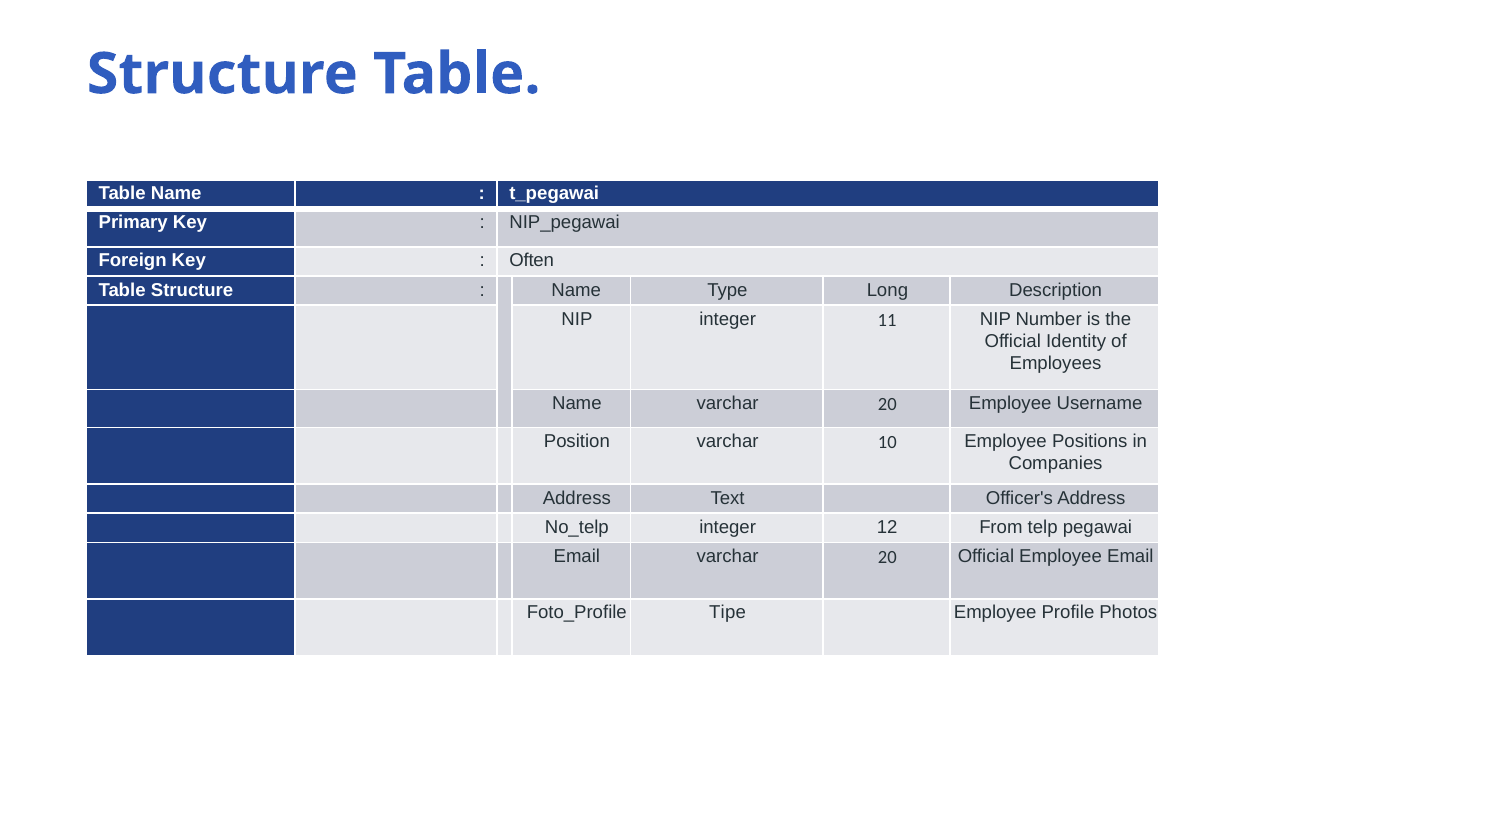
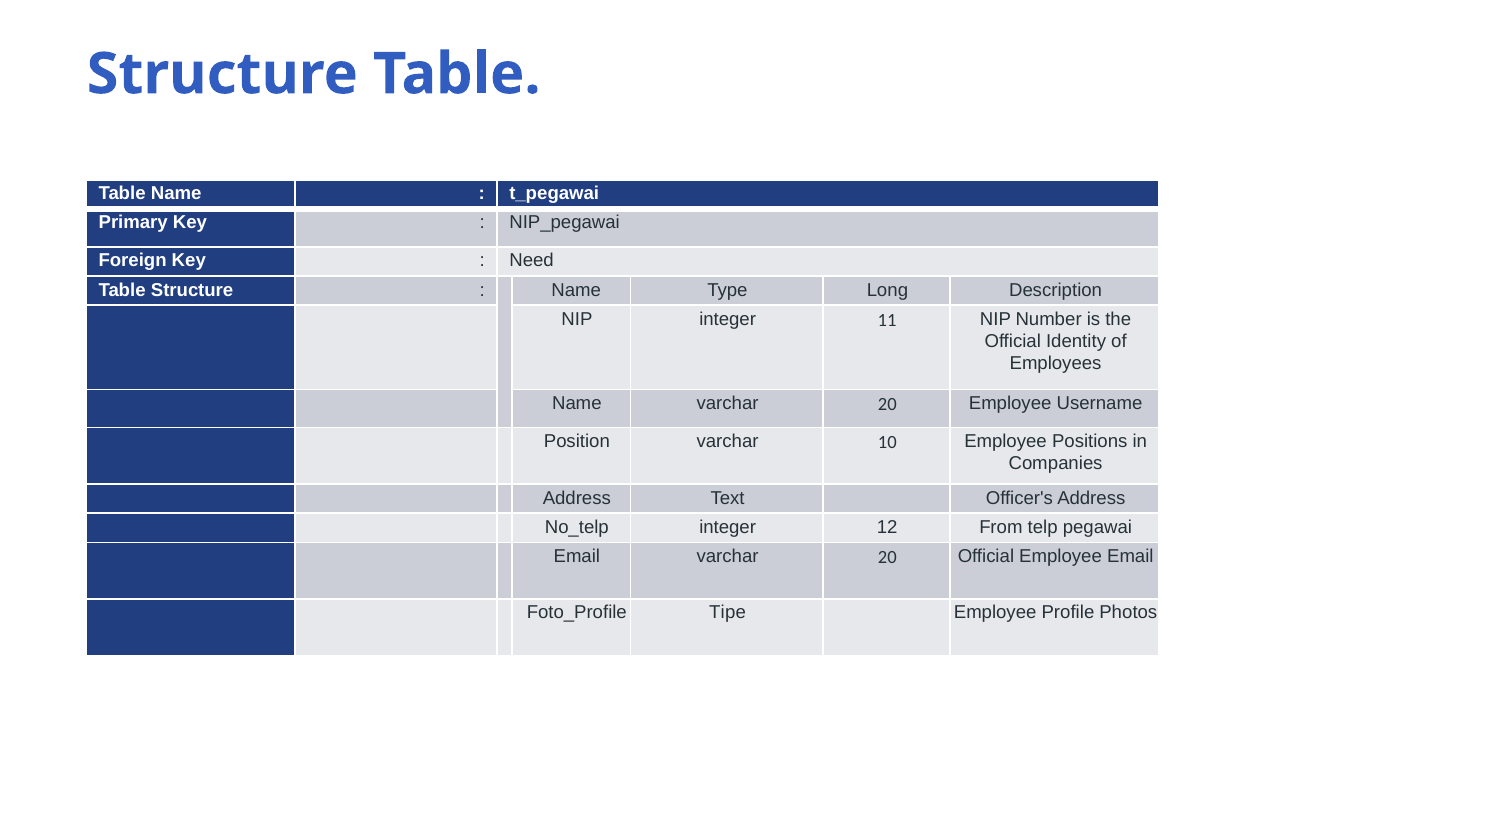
Often: Often -> Need (532, 261)
